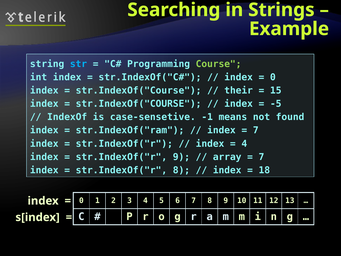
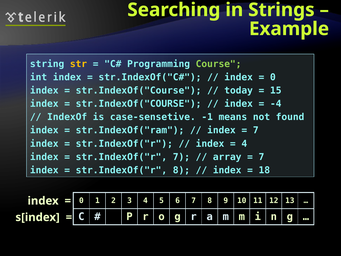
str colour: light blue -> yellow (79, 64)
their: their -> today (239, 90)
-5: -5 -> -4 (276, 104)
str.IndexOf("r 9: 9 -> 7 (181, 157)
